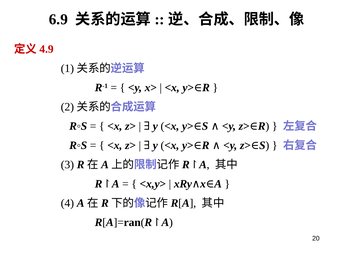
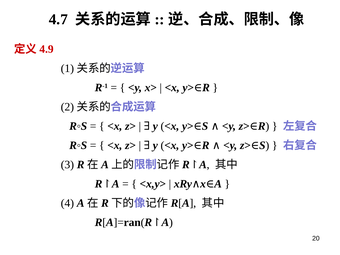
6.9: 6.9 -> 4.7 (58, 19)
